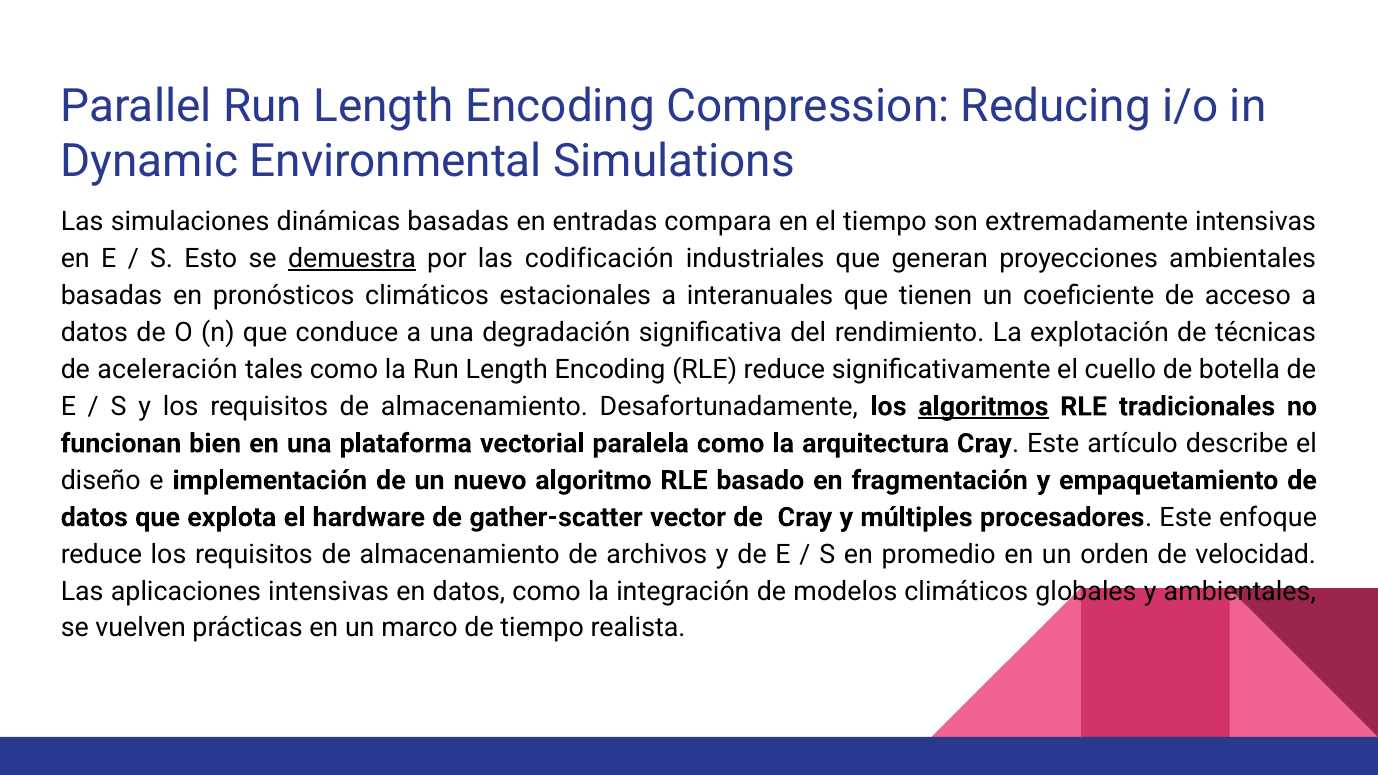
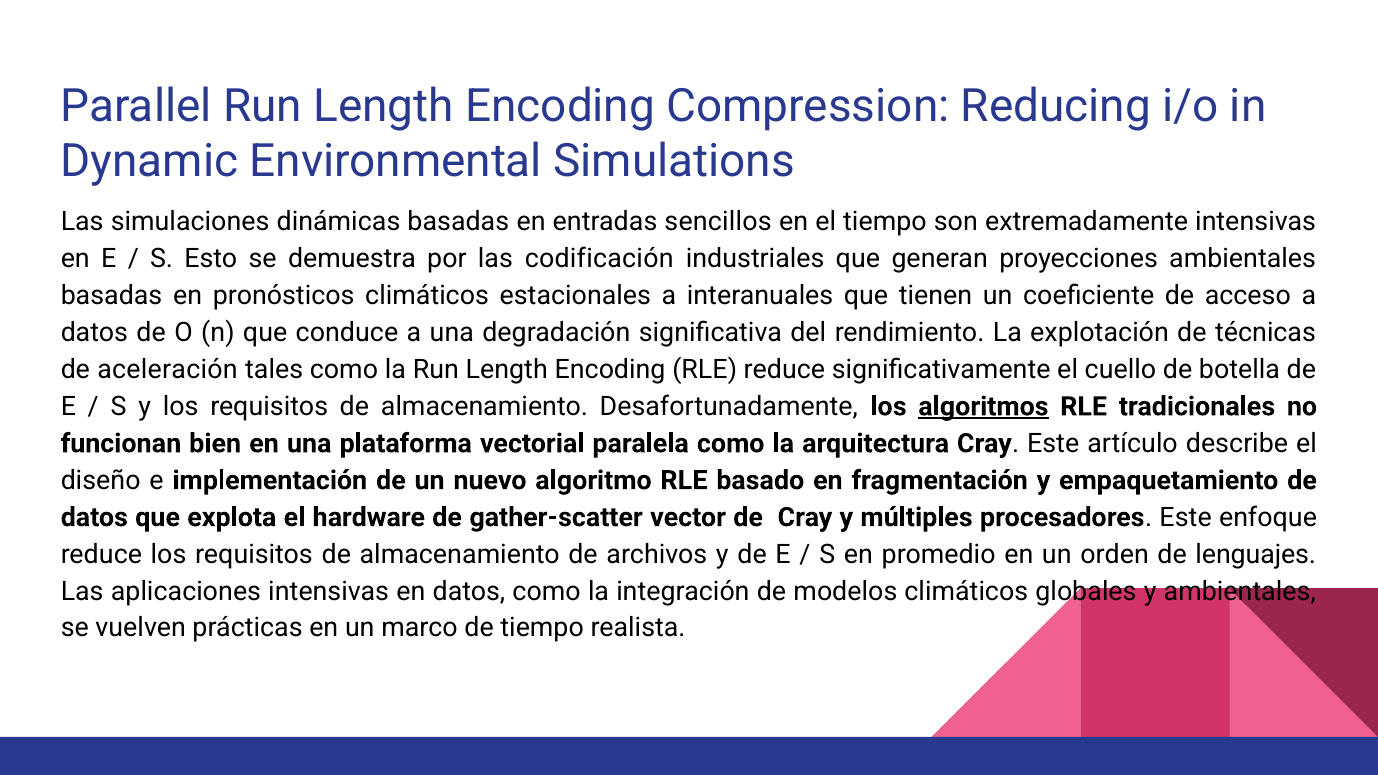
compara: compara -> sencillos (718, 222)
demuestra underline: present -> none (352, 259)
velocidad: velocidad -> lenguajes (1256, 554)
